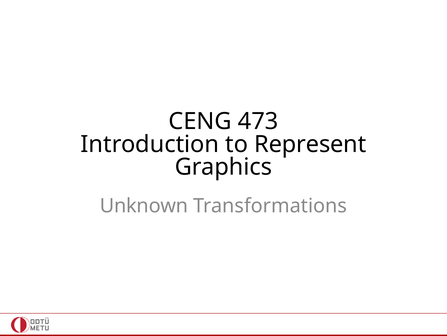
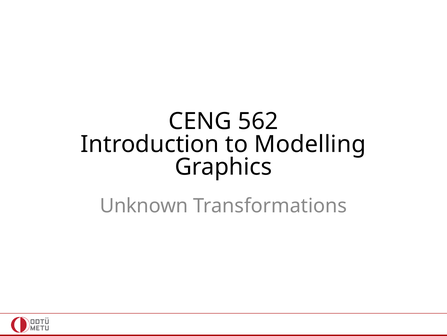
473: 473 -> 562 (258, 121)
Represent: Represent -> Modelling (310, 144)
